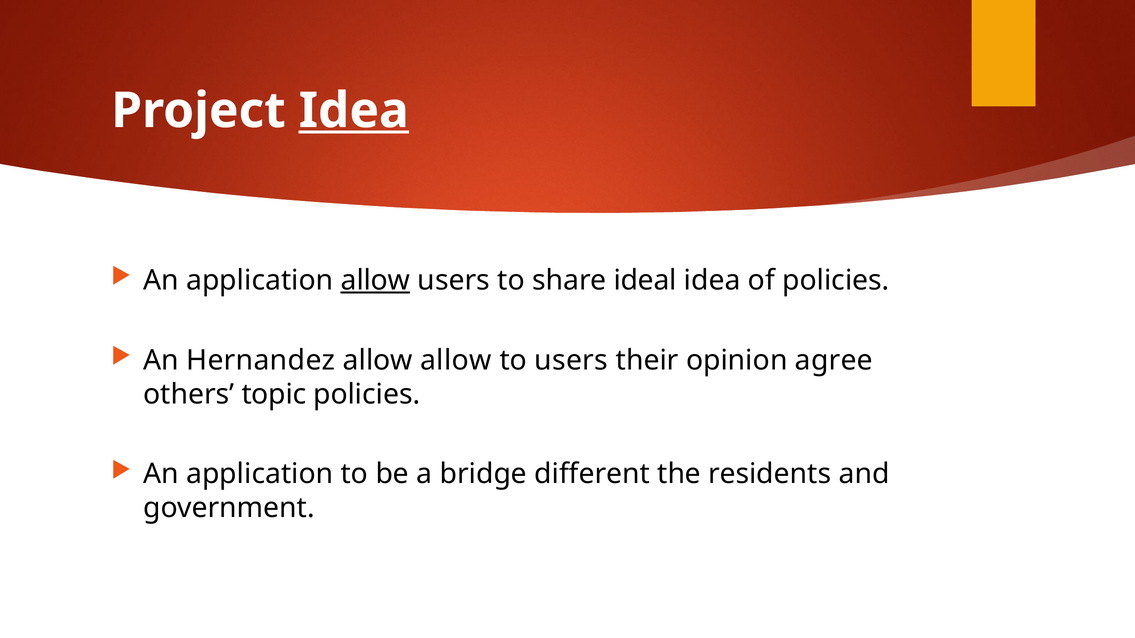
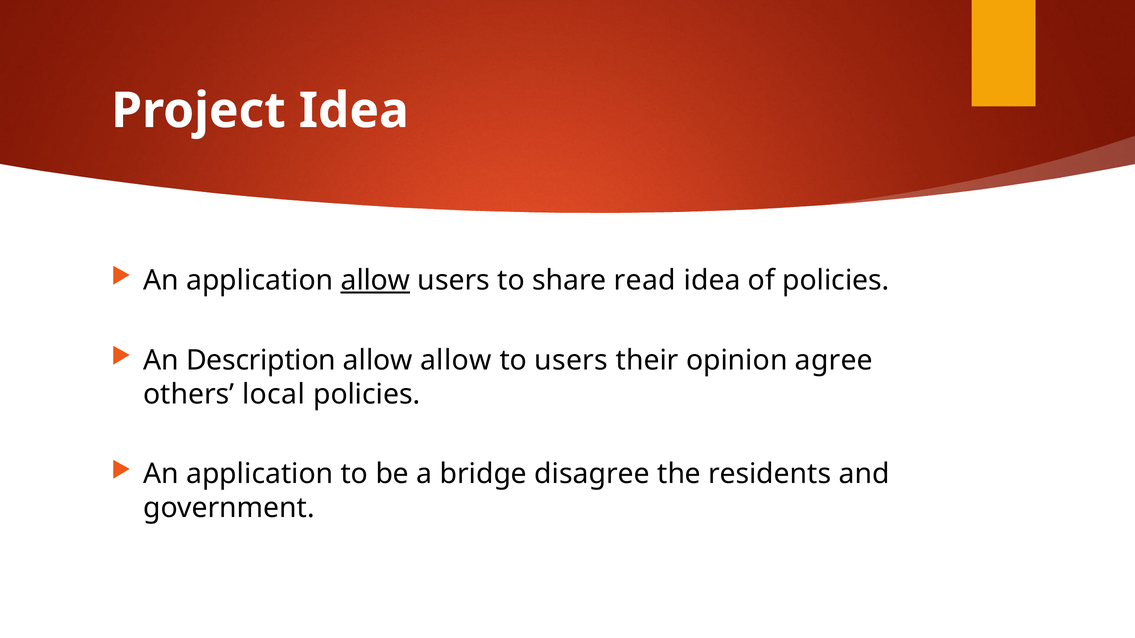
Idea underline: present -> none (354, 111)
ideal: ideal -> read (645, 281)
Hernandez: Hernandez -> Description (261, 360)
topic: topic -> local (274, 395)
different: different -> disagree (592, 474)
